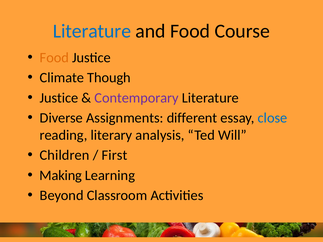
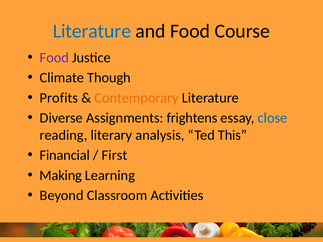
Food colour: orange -> purple (54, 58)
Justice: Justice -> Profits (59, 98)
Contemporary colour: purple -> orange (137, 98)
different: different -> frightens (192, 118)
Will: Will -> This (232, 135)
Children: Children -> Financial (65, 155)
